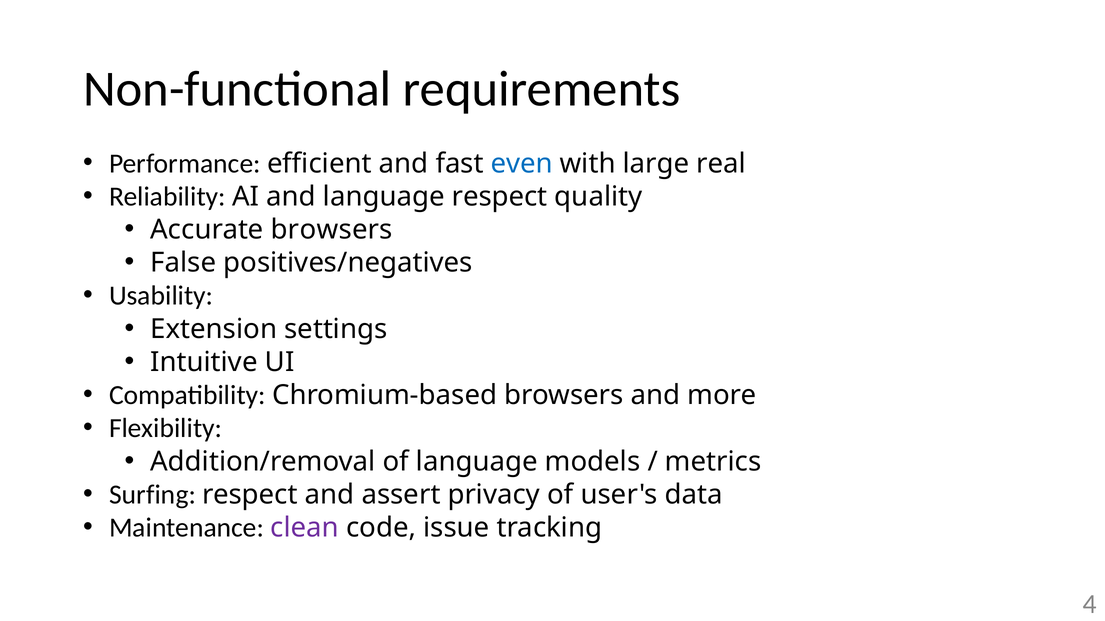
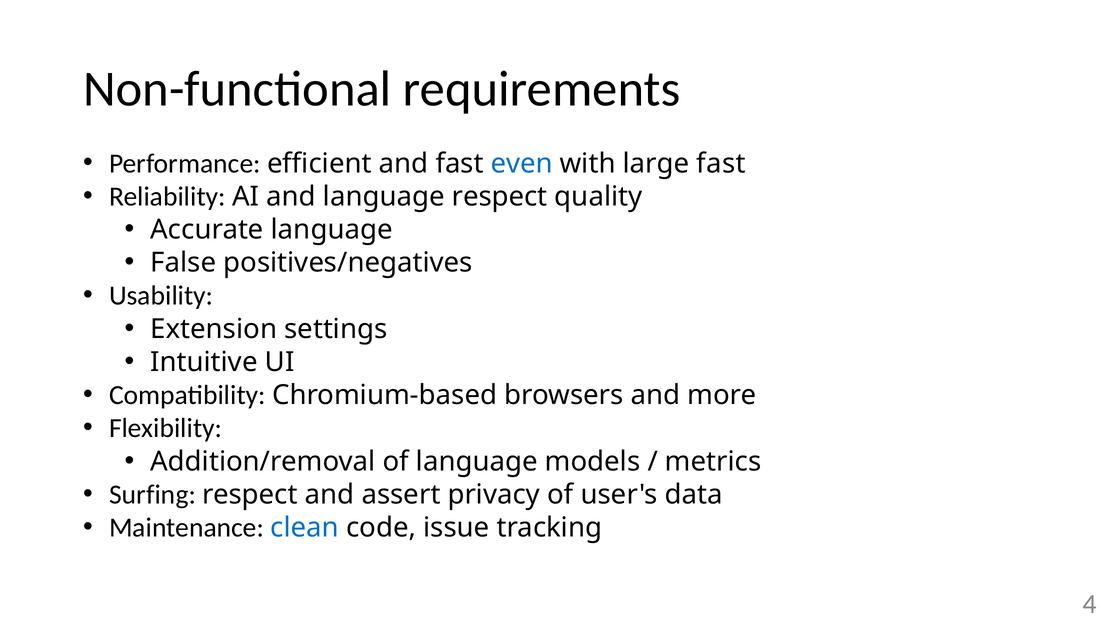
large real: real -> fast (721, 164)
Accurate browsers: browsers -> language (332, 230)
clean colour: purple -> blue (305, 528)
